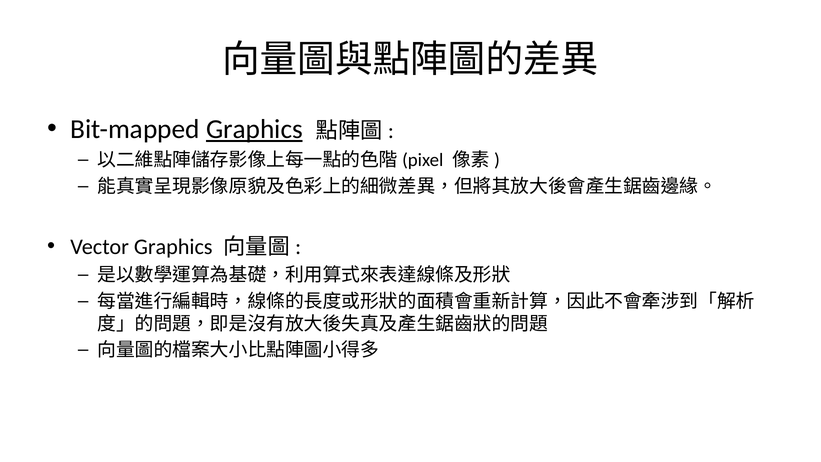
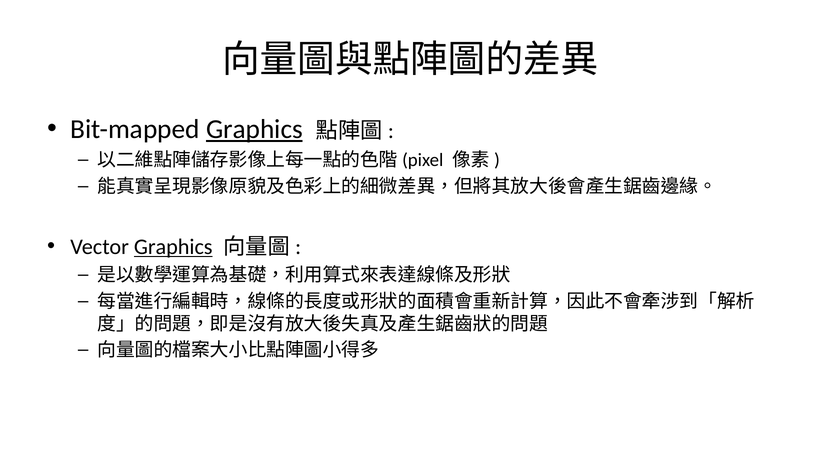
Graphics underline: none -> present (173, 247)
